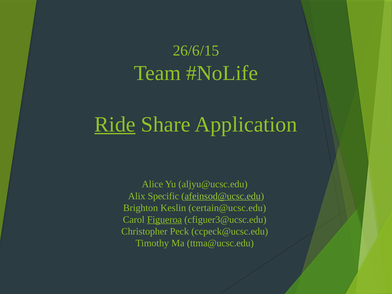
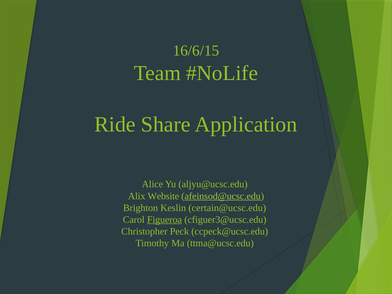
26/6/15: 26/6/15 -> 16/6/15 (196, 51)
Ride underline: present -> none (115, 124)
Specific: Specific -> Website (163, 196)
